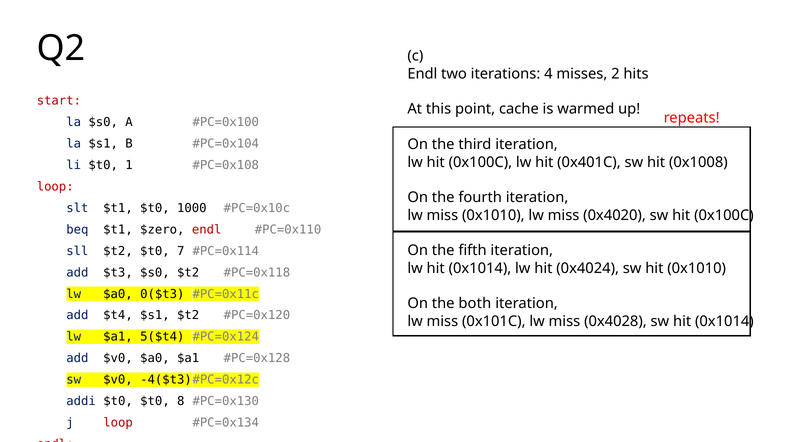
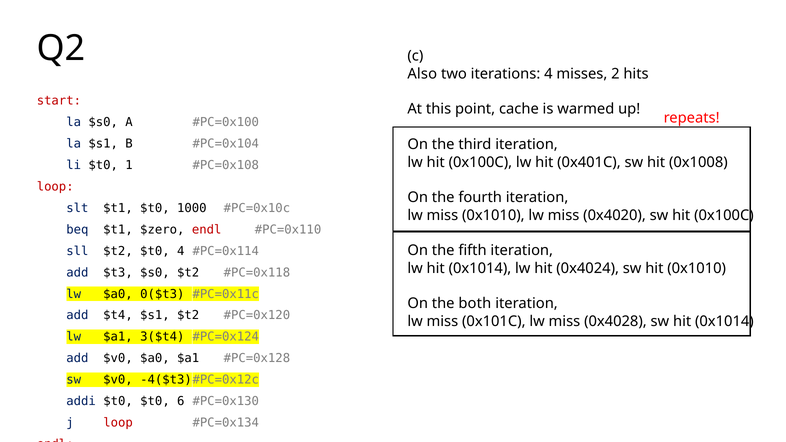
Endl: Endl -> Also (422, 74)
$t0 7: 7 -> 4 (181, 251)
5($t4: 5($t4 -> 3($t4 (162, 337)
8: 8 -> 6 (181, 401)
